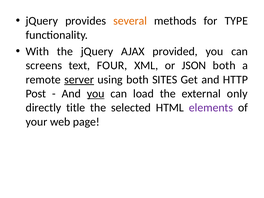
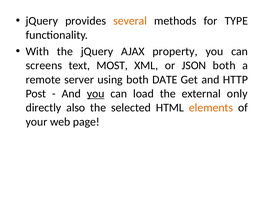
provided: provided -> property (175, 51)
FOUR: FOUR -> MOST (112, 65)
server underline: present -> none (79, 80)
SITES: SITES -> DATE (165, 80)
title: title -> also (76, 108)
elements colour: purple -> orange (211, 108)
